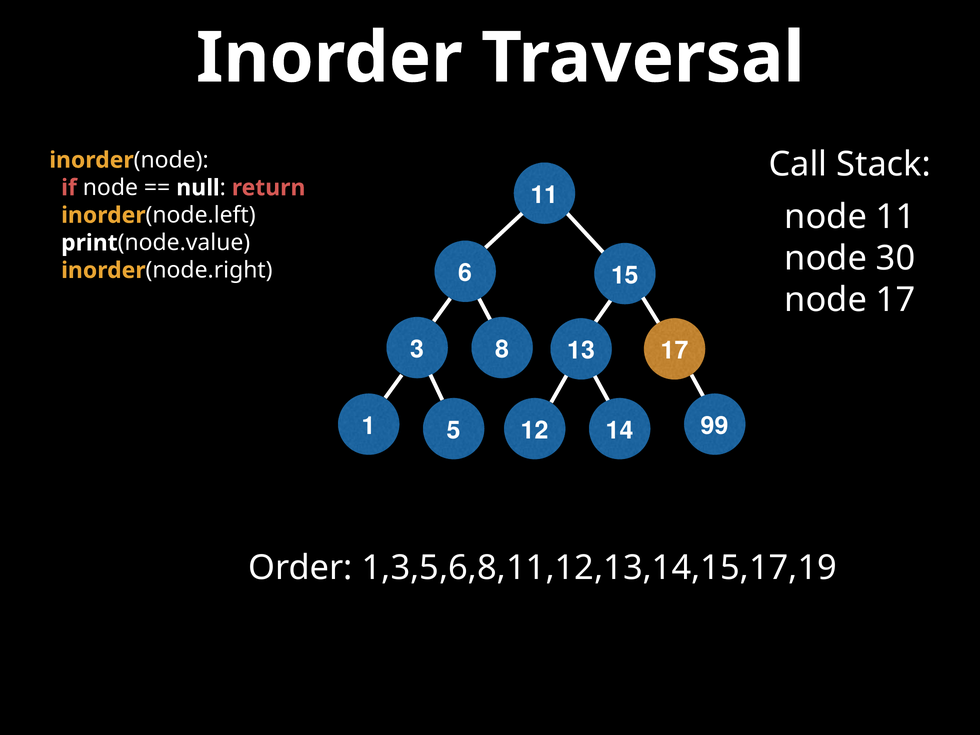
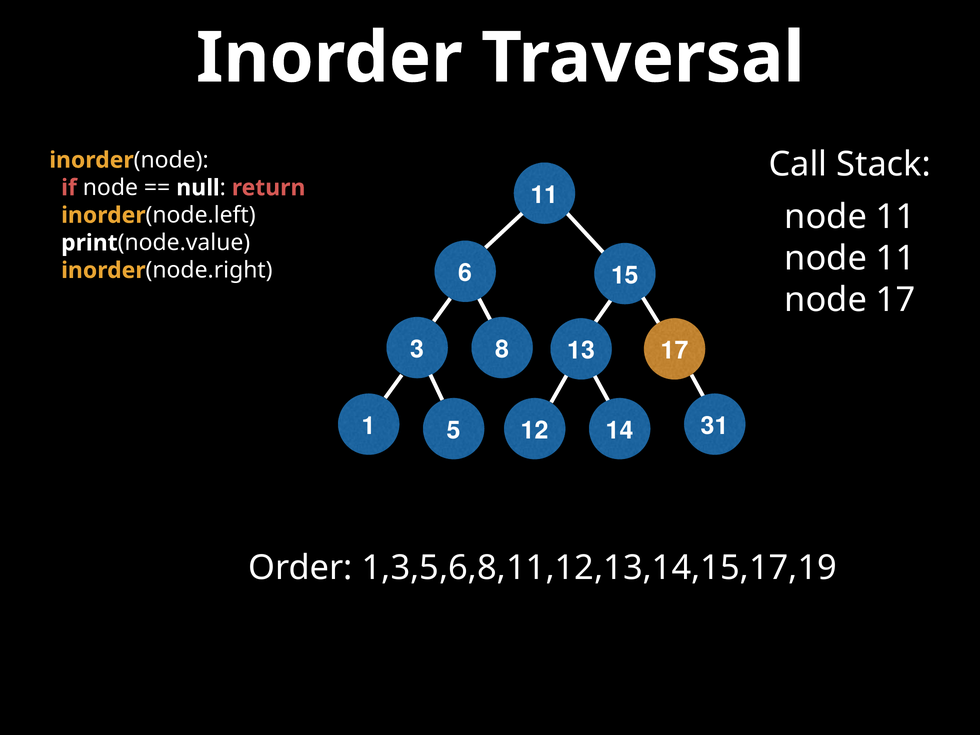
30: 30 -> 11 (896, 258)
99: 99 -> 31 (715, 426)
